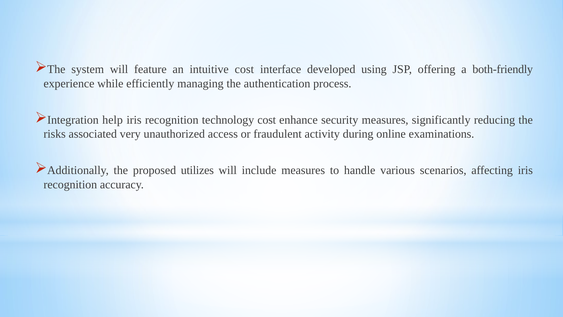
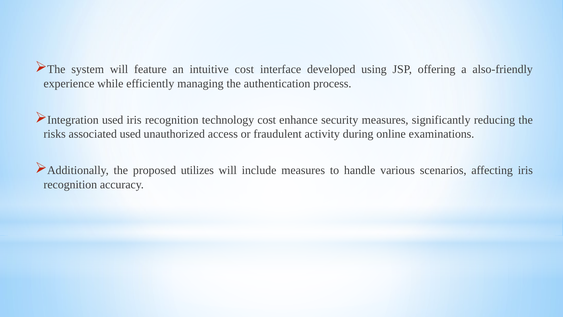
both-friendly: both-friendly -> also-friendly (503, 69)
Integration help: help -> used (113, 120)
associated very: very -> used (130, 134)
